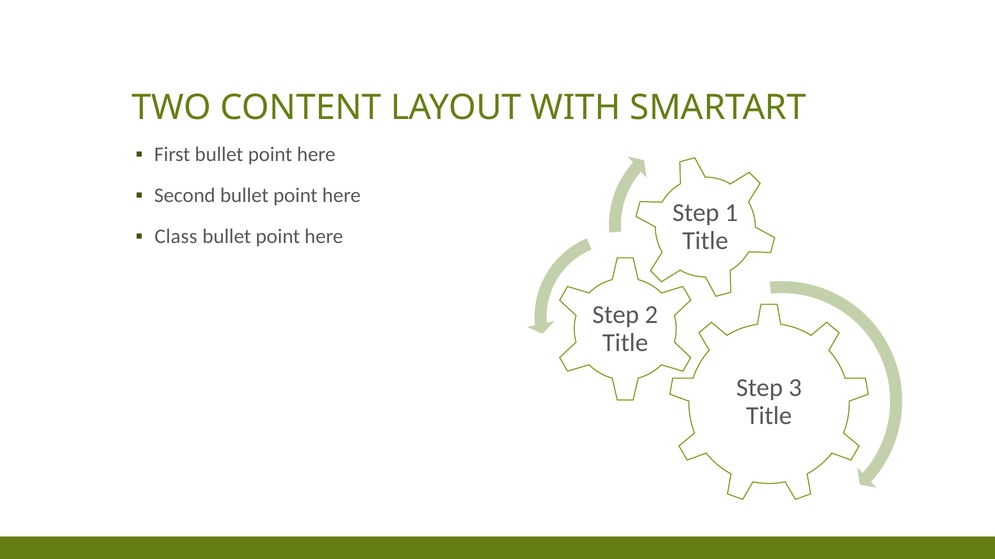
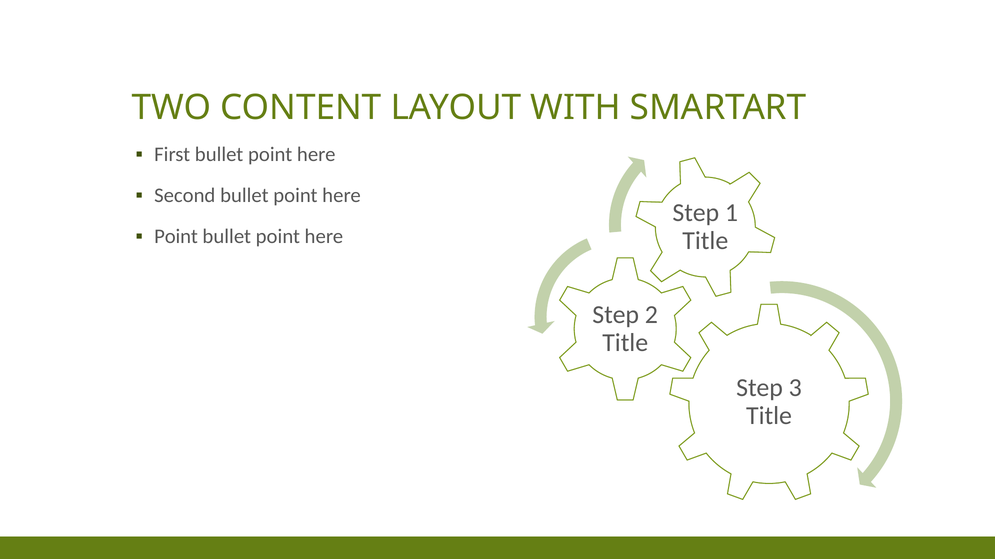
Class: Class -> Point (176, 237)
